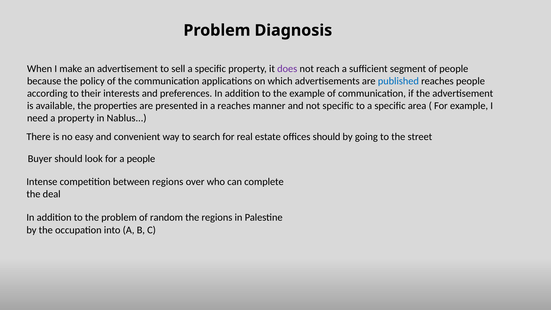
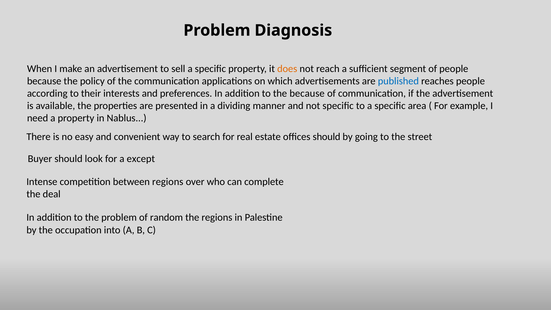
does colour: purple -> orange (287, 69)
the example: example -> because (307, 93)
a reaches: reaches -> dividing (234, 106)
a people: people -> except (141, 159)
